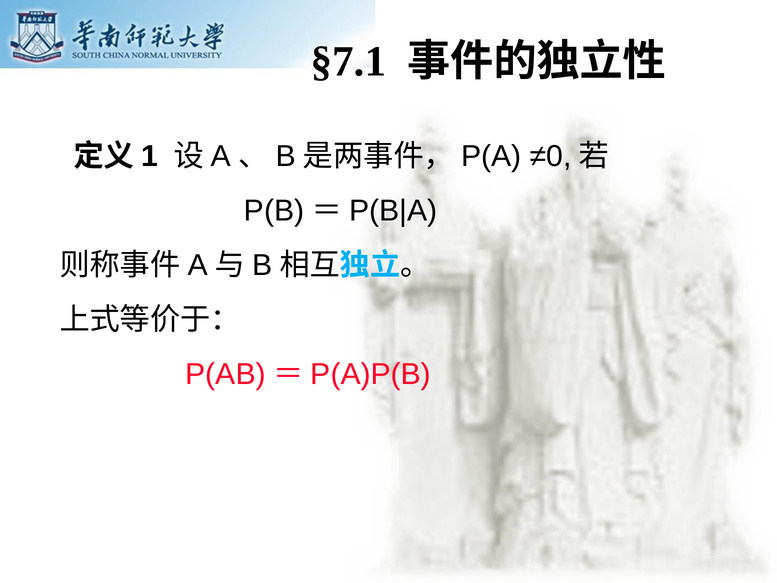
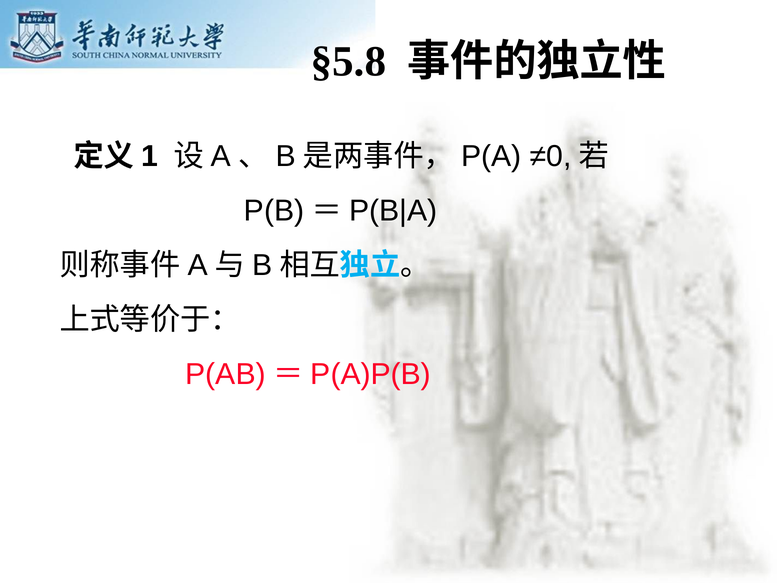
§7.1: §7.1 -> §5.8 (348, 61)
